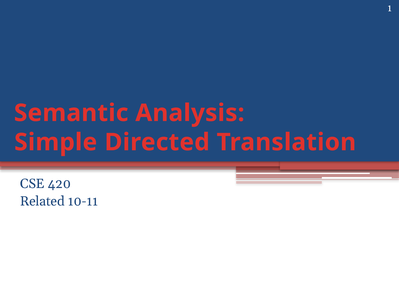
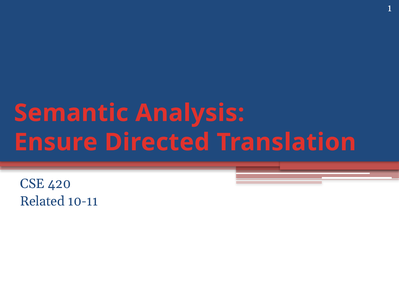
Simple: Simple -> Ensure (56, 142)
